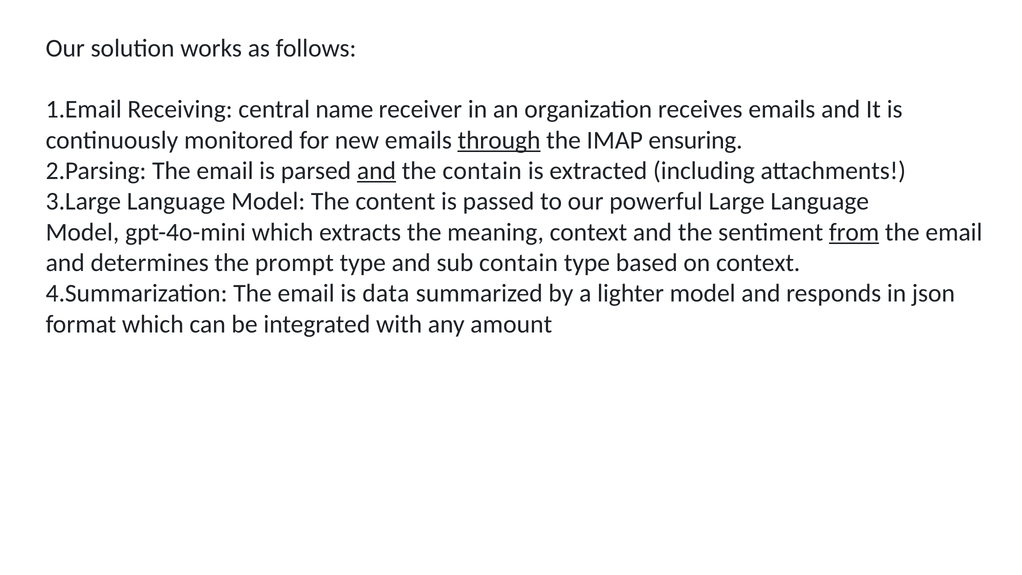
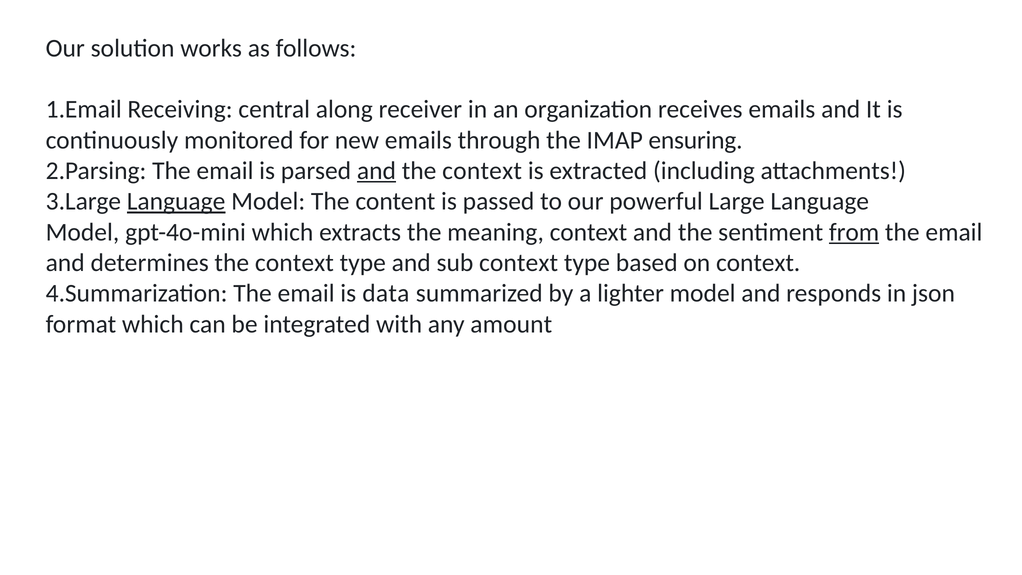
name: name -> along (344, 109)
through underline: present -> none (499, 140)
contain: contain -> context (482, 171)
Language underline: none -> present (176, 201)
determines the prompt: prompt -> context (294, 263)
sub contain: contain -> context (519, 263)
